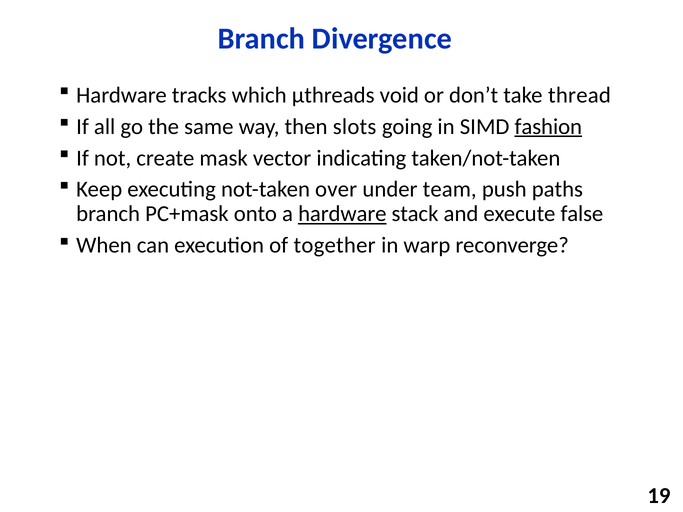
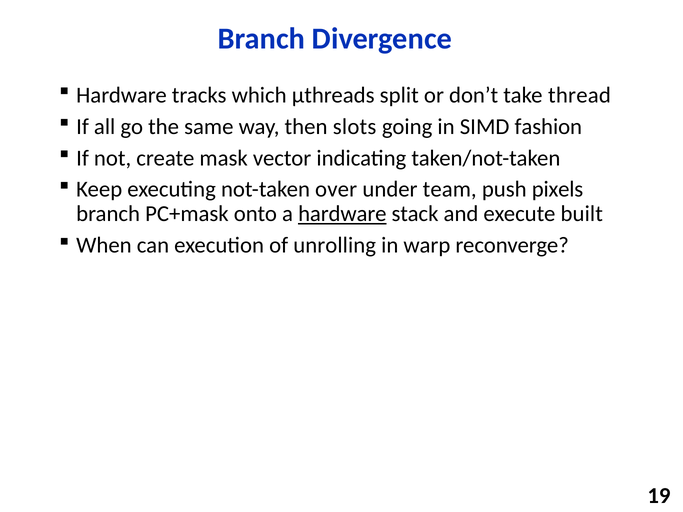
void: void -> split (399, 95)
fashion underline: present -> none (548, 127)
paths: paths -> pixels (557, 190)
false: false -> built (582, 214)
together: together -> unrolling (335, 245)
